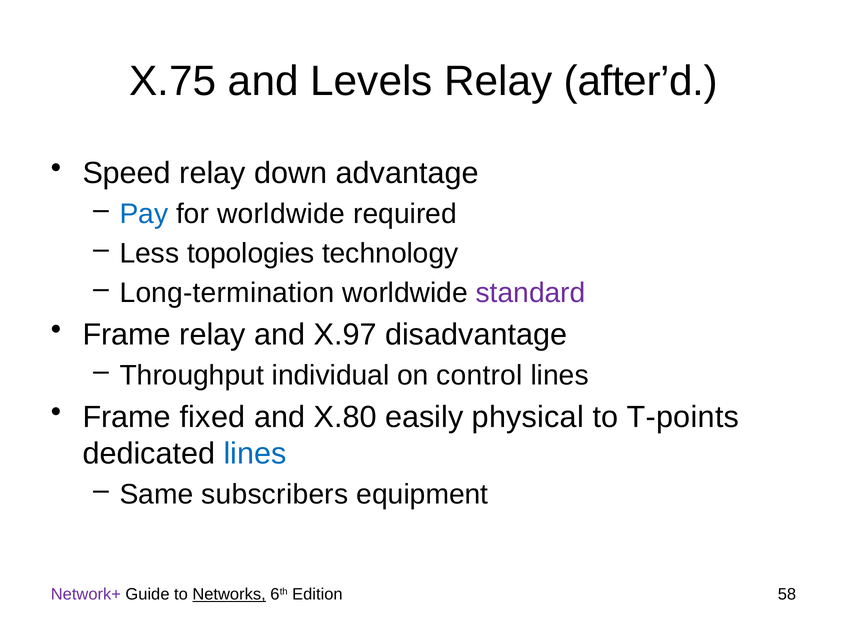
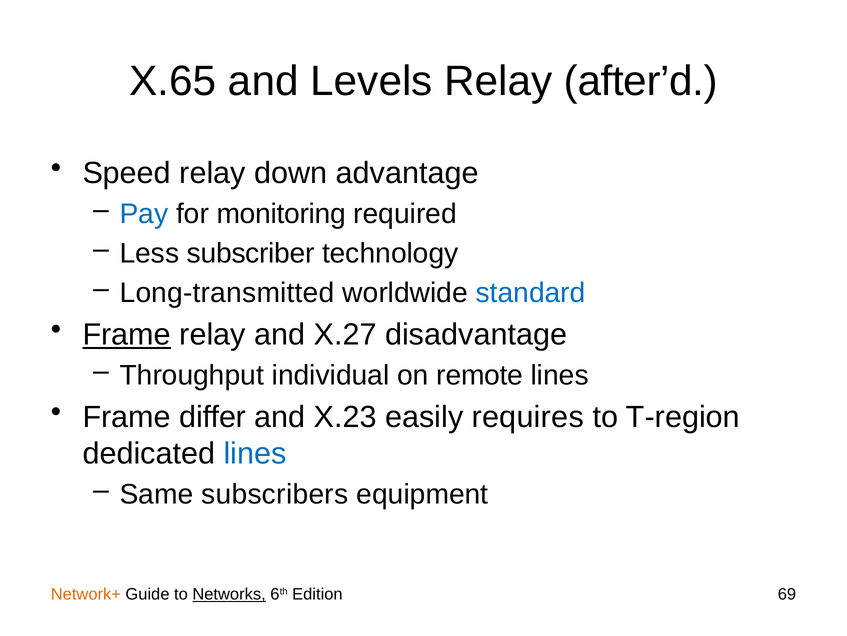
X.75: X.75 -> X.65 (173, 81)
for worldwide: worldwide -> monitoring (281, 214)
topologies: topologies -> subscriber (251, 253)
Long-termination: Long-termination -> Long-transmitted (227, 293)
standard colour: purple -> blue (531, 293)
Frame underline: none -> present (127, 334)
X.97: X.97 -> X.27 (345, 334)
control: control -> remote (480, 375)
fixed: fixed -> differ (213, 417)
X.80: X.80 -> X.23 (345, 417)
physical: physical -> requires (528, 417)
T-points: T-points -> T-region (683, 417)
Network+ colour: purple -> orange (86, 594)
58: 58 -> 69 (787, 594)
